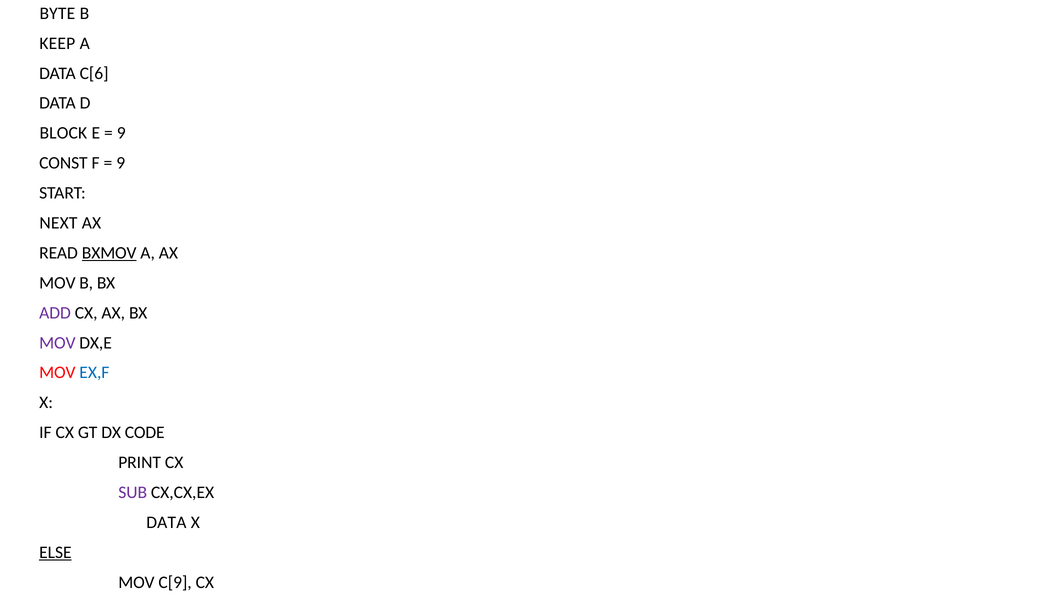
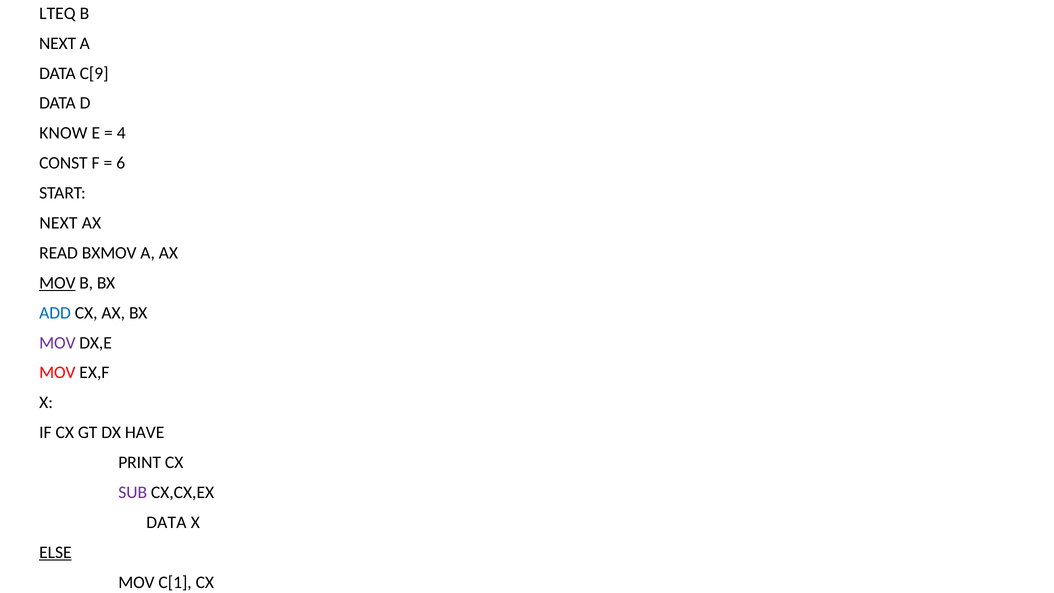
BYTE: BYTE -> LTEQ (57, 13)
KEEP: KEEP -> NEXT (58, 43)
C[6: C[6 -> C[9 (94, 73)
BLOCK: BLOCK -> KNOW (63, 133)
9: 9 -> 4 (121, 133)
9: 9 -> 6 (121, 163)
BXMOV underline: present -> none (109, 253)
MOV underline: none -> present (57, 283)
ADD colour: purple -> blue (55, 313)
EX,F colour: blue -> black (94, 373)
CODE: CODE -> HAVE (145, 432)
C[9: C[9 -> C[1 (175, 582)
